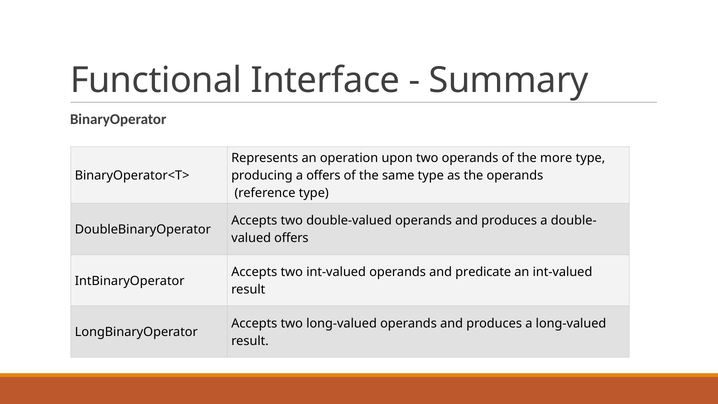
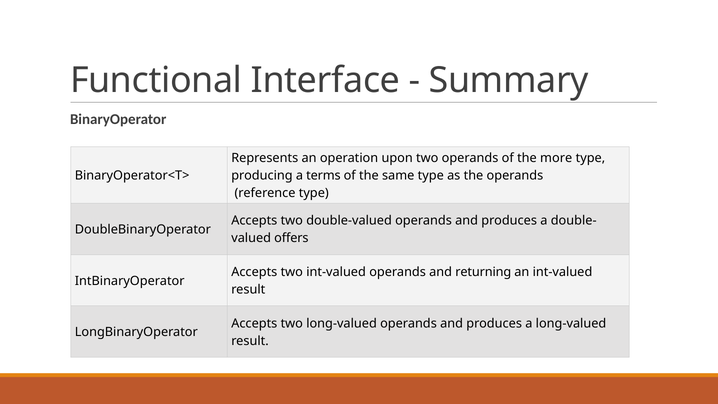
a offers: offers -> terms (323, 175)
predicate: predicate -> returning (483, 272)
